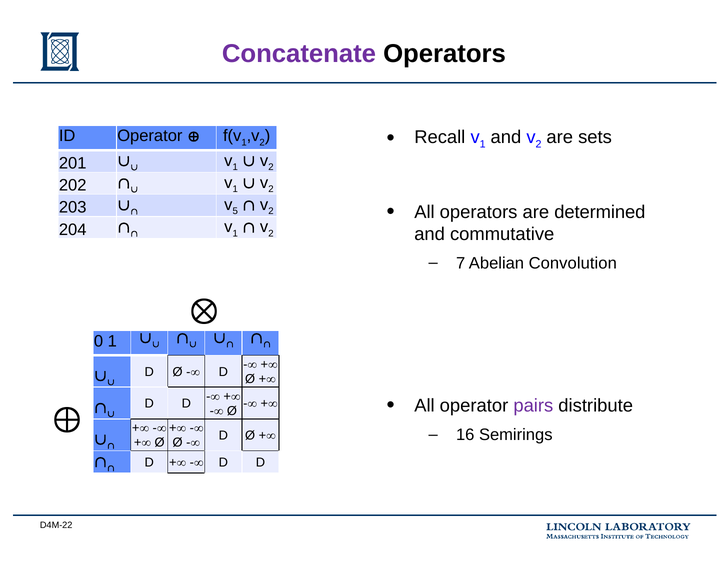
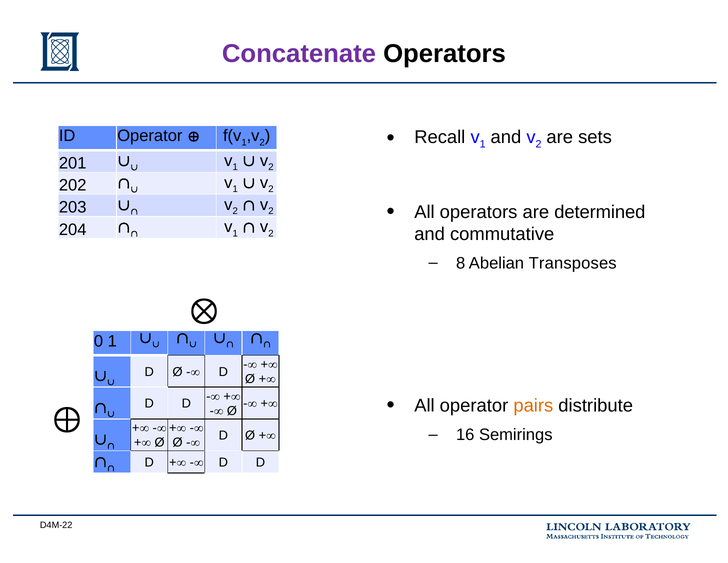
5: 5 -> 2 (235, 211)
7: 7 -> 8 (461, 263)
Convolution: Convolution -> Transposes (573, 263)
pairs colour: purple -> orange (533, 406)
